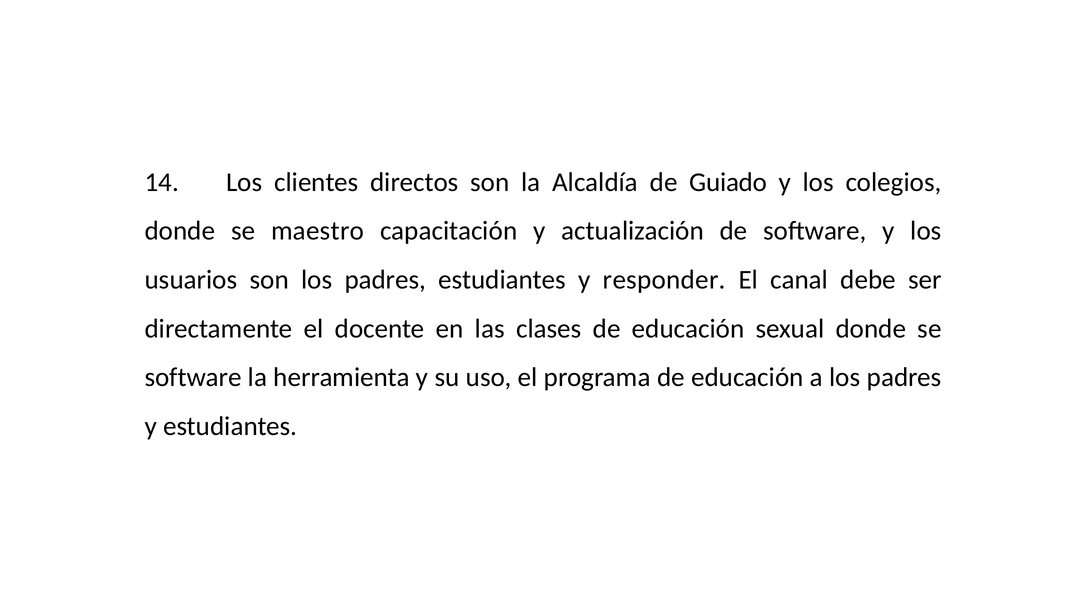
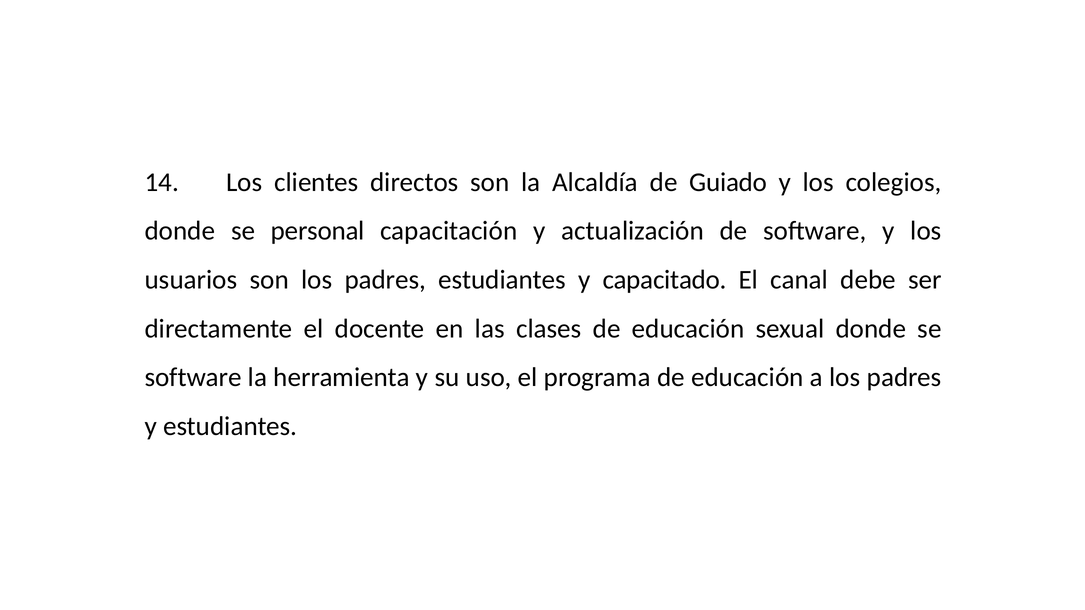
maestro: maestro -> personal (318, 231)
responder: responder -> capacitado (665, 280)
